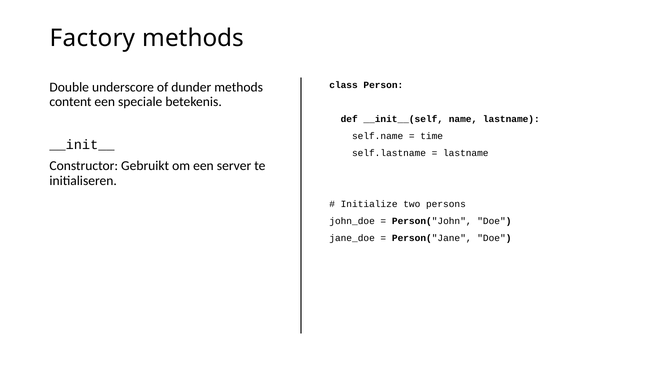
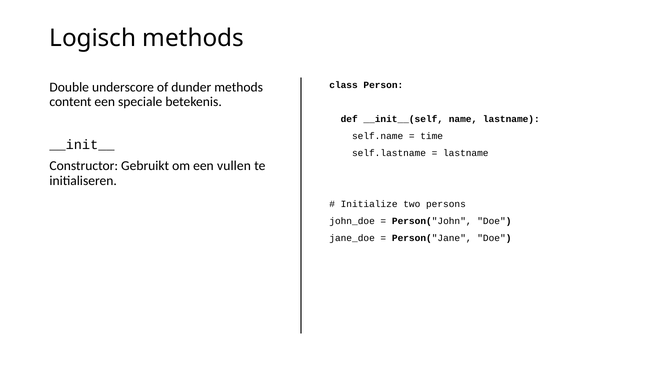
Factory: Factory -> Logisch (93, 38)
server: server -> vullen (234, 166)
